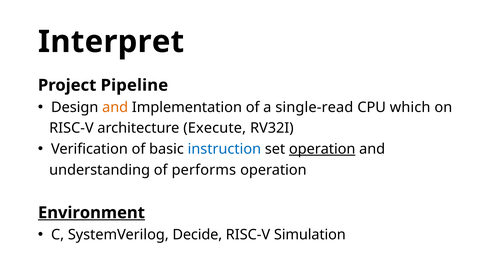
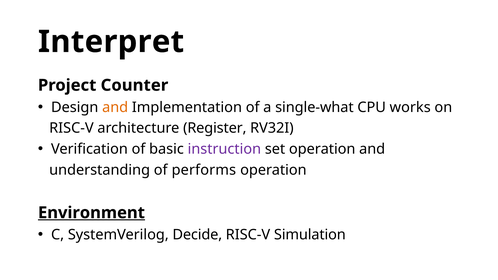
Pipeline: Pipeline -> Counter (134, 85)
single-read: single-read -> single-what (314, 107)
which: which -> works (410, 107)
Execute: Execute -> Register (215, 128)
instruction colour: blue -> purple (224, 149)
operation underline: present -> none (322, 149)
